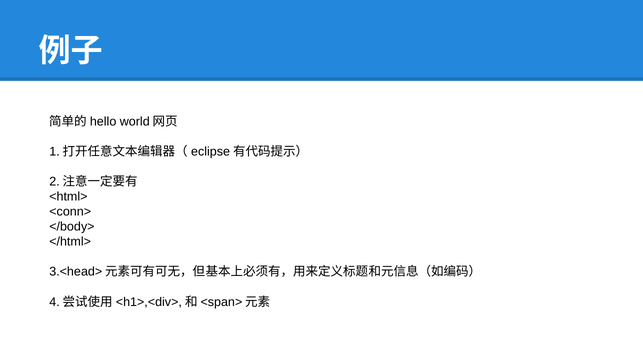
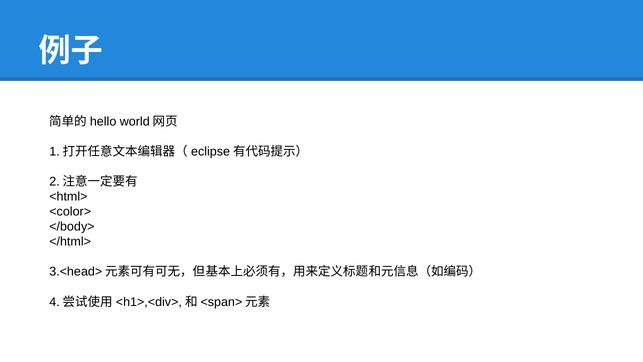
<conn>: <conn> -> <color> (70, 212)
